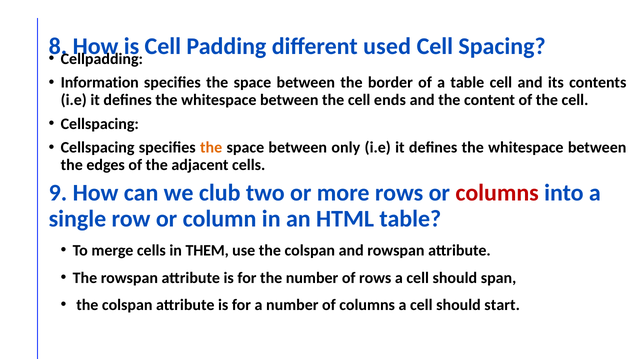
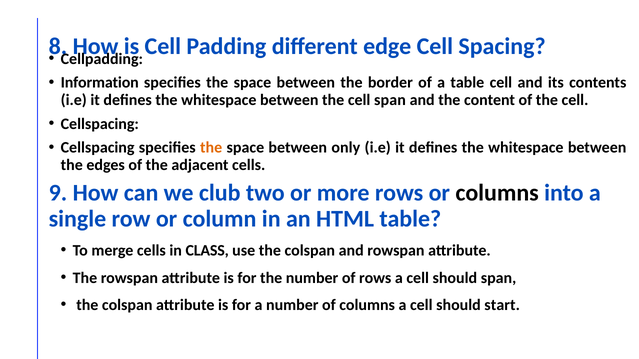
used: used -> edge (387, 47)
cell ends: ends -> span (390, 100)
columns colour: red -> black (497, 193)
THEM: THEM -> CLASS (207, 251)
